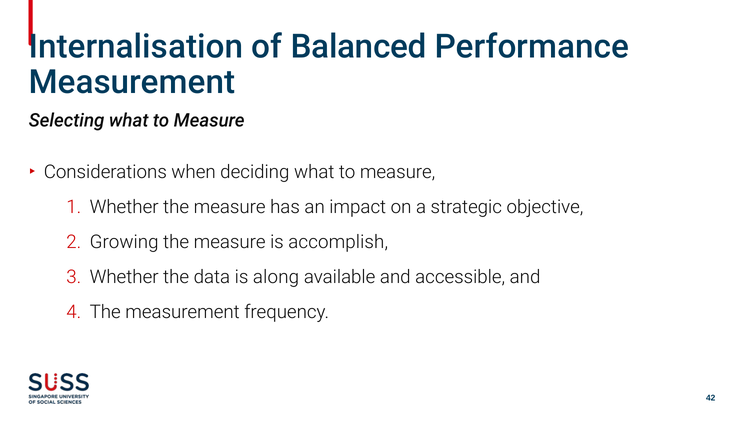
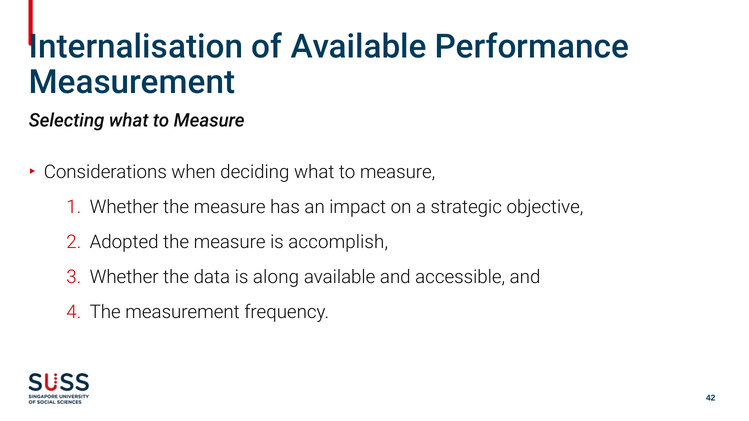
of Balanced: Balanced -> Available (359, 47)
Growing: Growing -> Adopted (124, 242)
